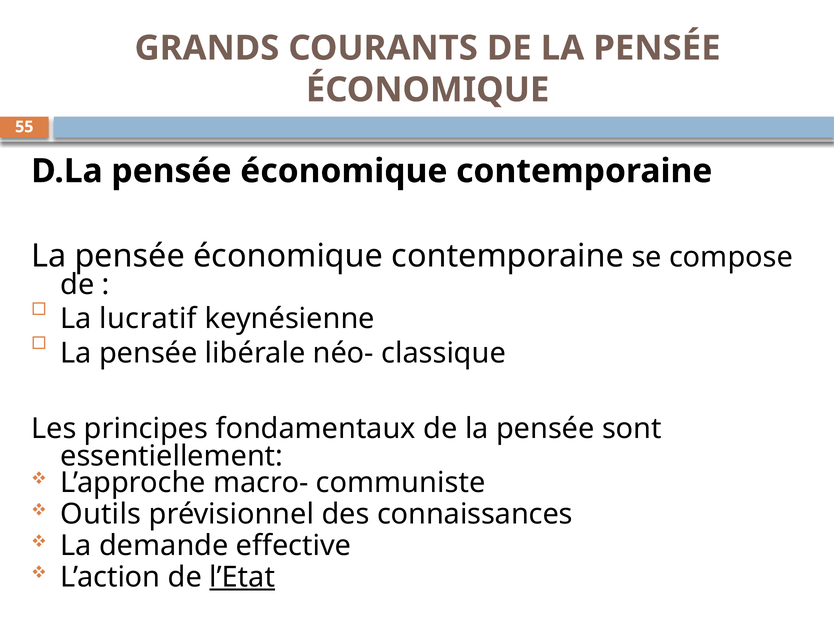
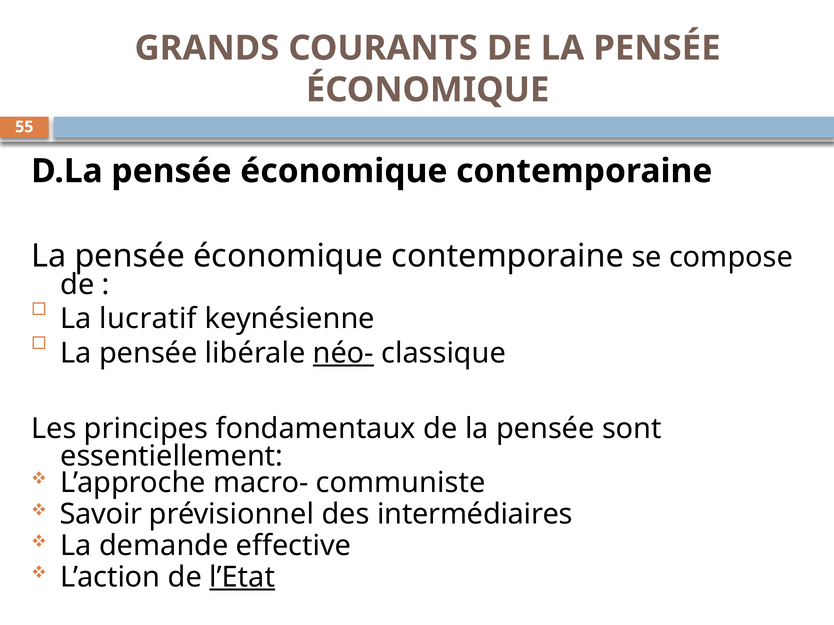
néo- underline: none -> present (343, 353)
Outils: Outils -> Savoir (101, 515)
connaissances: connaissances -> intermédiaires (475, 515)
